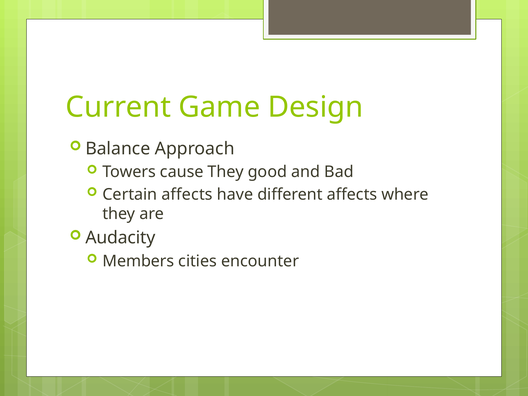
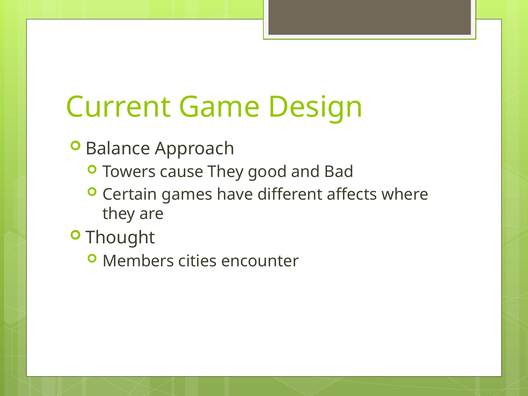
Certain affects: affects -> games (187, 195)
Audacity: Audacity -> Thought (120, 238)
